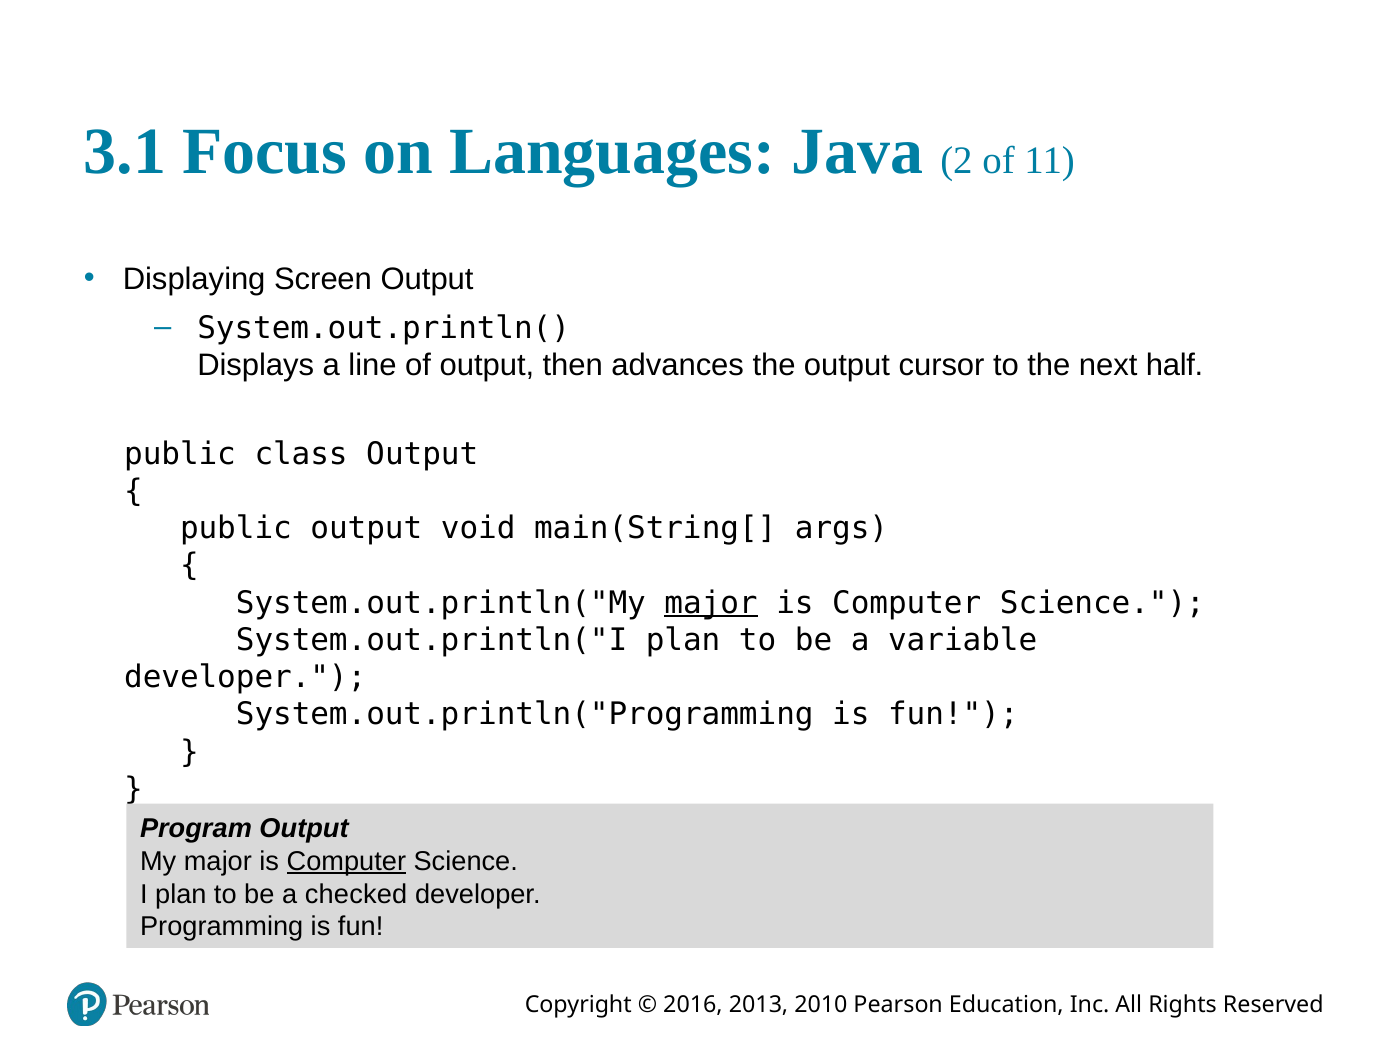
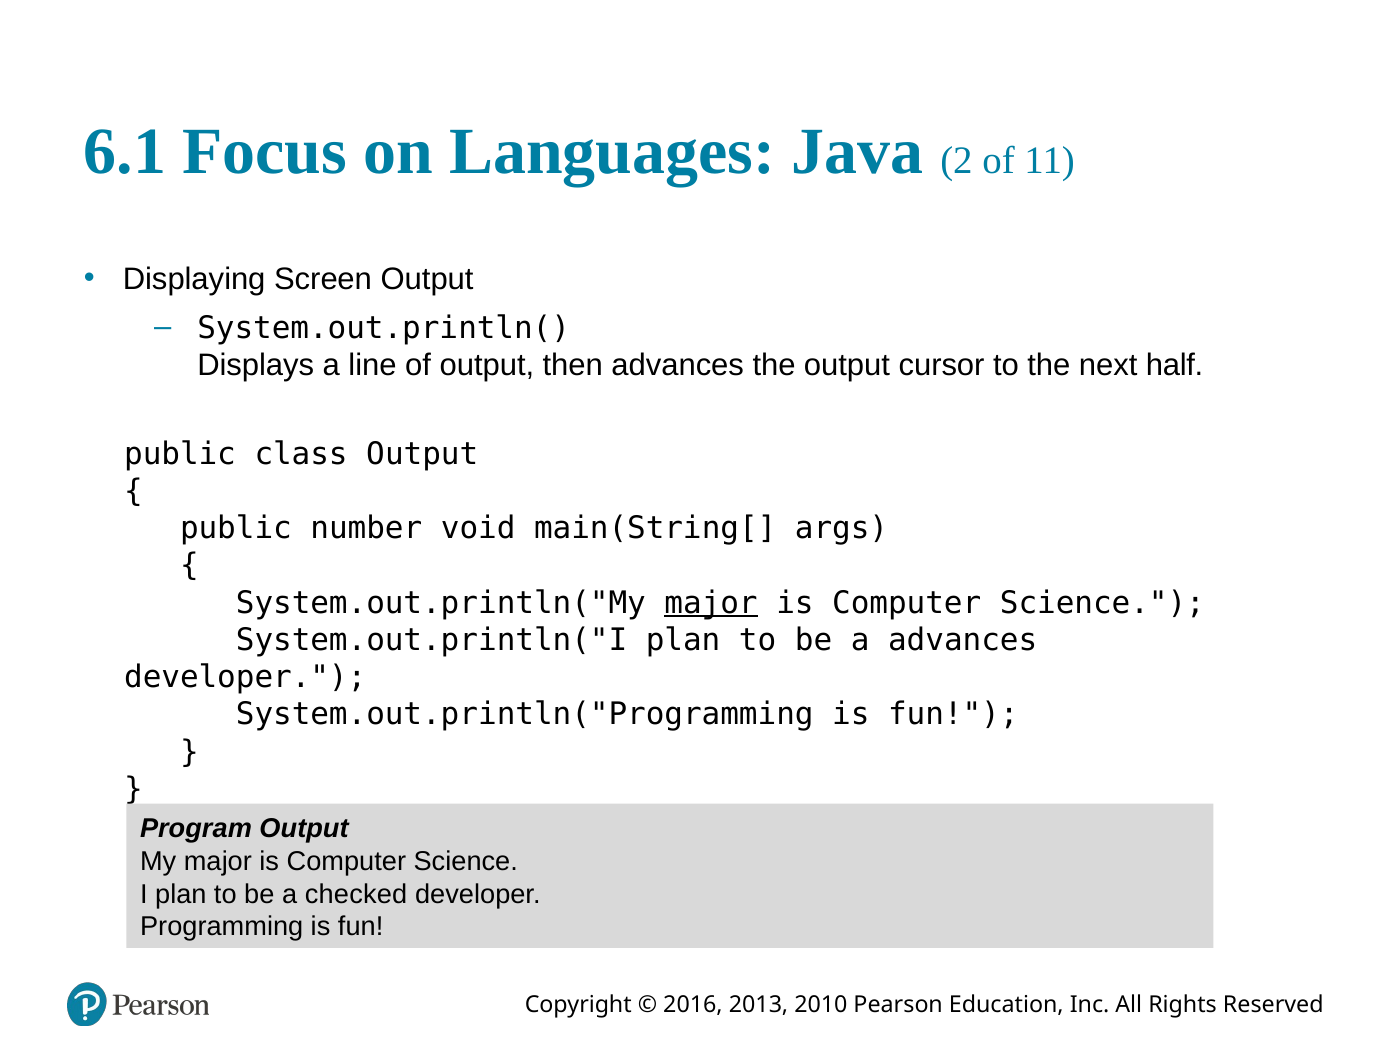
3.1: 3.1 -> 6.1 (125, 152)
public output: output -> number (366, 528)
a variable: variable -> advances (963, 640)
Computer underline: present -> none (346, 861)
